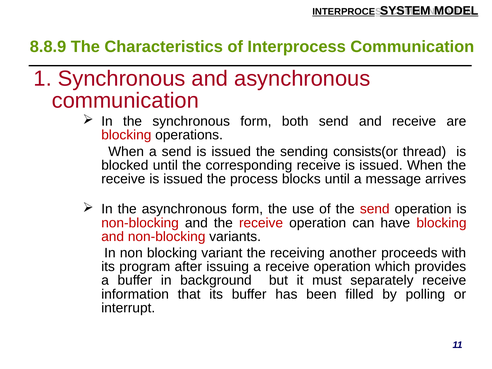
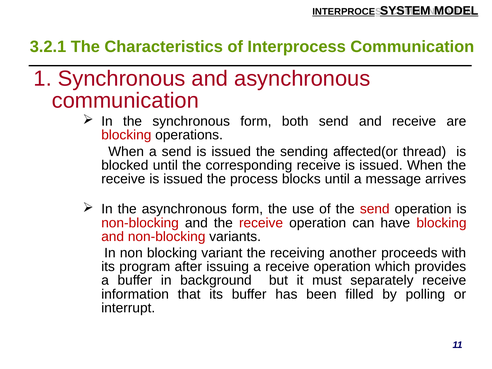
8.8.9: 8.8.9 -> 3.2.1 (48, 47)
consists(or: consists(or -> affected(or (365, 152)
